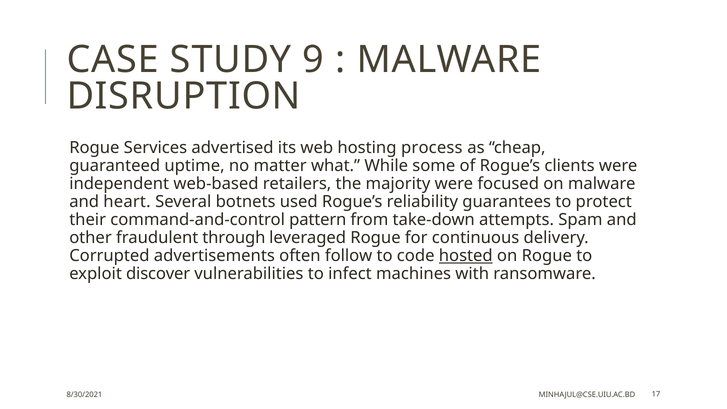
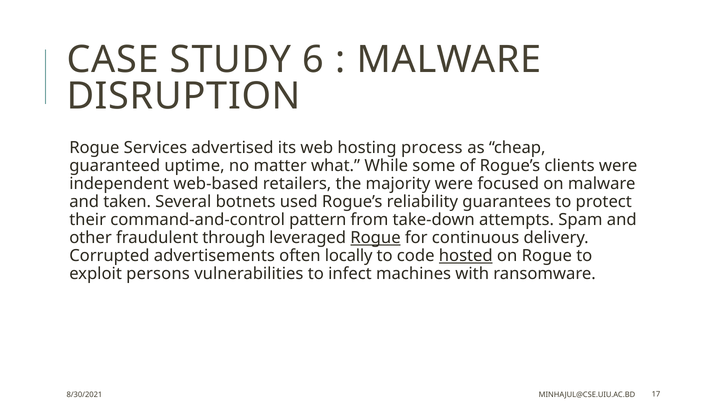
9: 9 -> 6 (313, 60)
heart: heart -> taken (127, 202)
Rogue underline: none -> present (375, 238)
follow: follow -> locally (349, 256)
discover: discover -> persons (158, 274)
